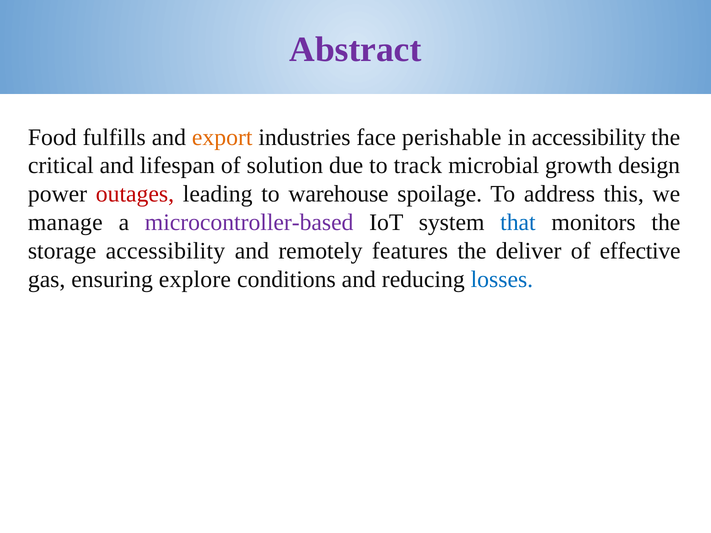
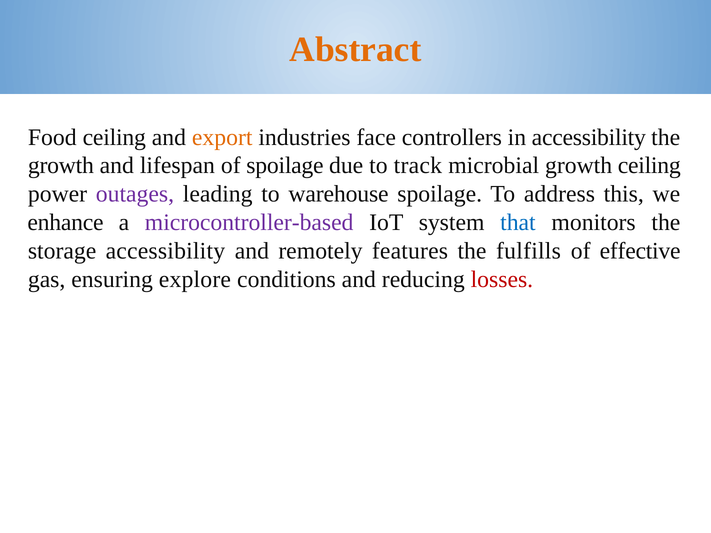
Abstract colour: purple -> orange (355, 49)
Food fulfills: fulfills -> ceiling (114, 137)
perishable: perishable -> controllers (452, 137)
critical: critical -> growth (61, 166)
of solution: solution -> spoilage (285, 166)
growth design: design -> ceiling (649, 166)
outages colour: red -> purple (135, 194)
manage: manage -> enhance (66, 223)
deliver: deliver -> fulfills (529, 251)
losses colour: blue -> red (502, 279)
